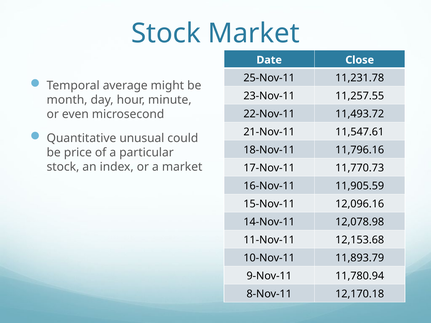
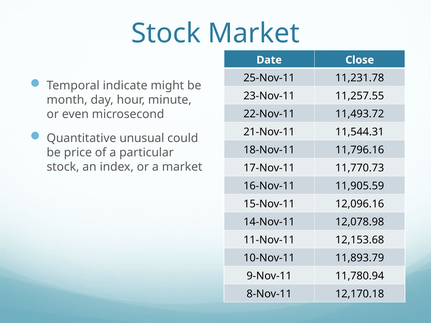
average: average -> indicate (125, 86)
11,547.61: 11,547.61 -> 11,544.31 (360, 132)
